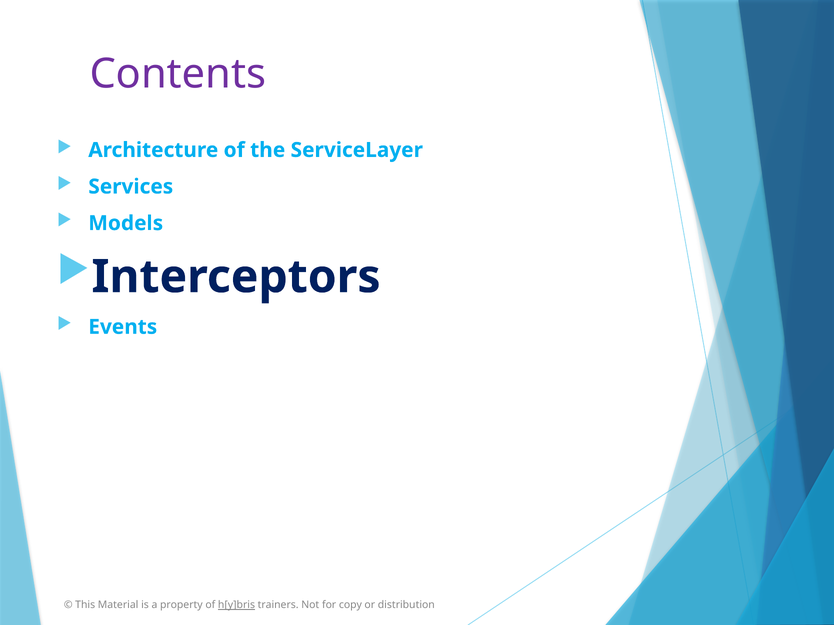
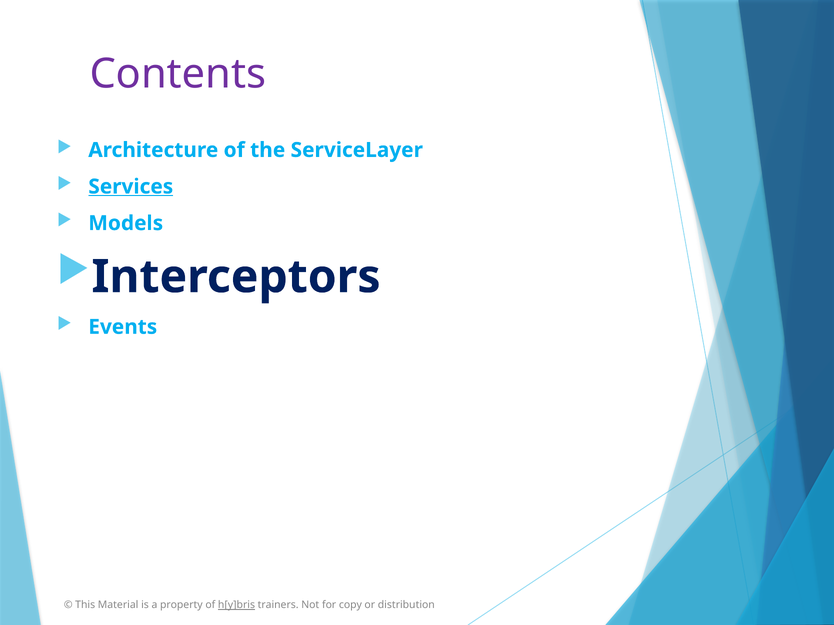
Services underline: none -> present (131, 187)
